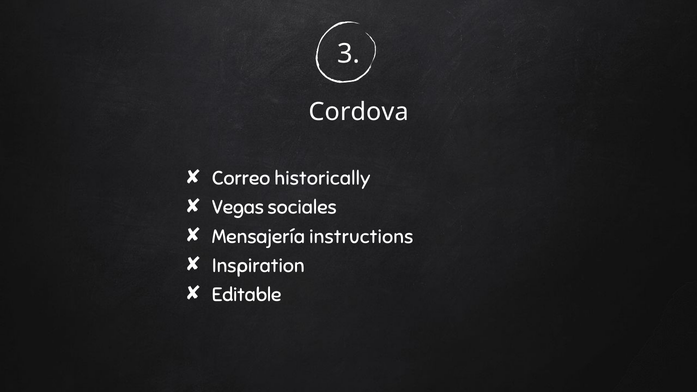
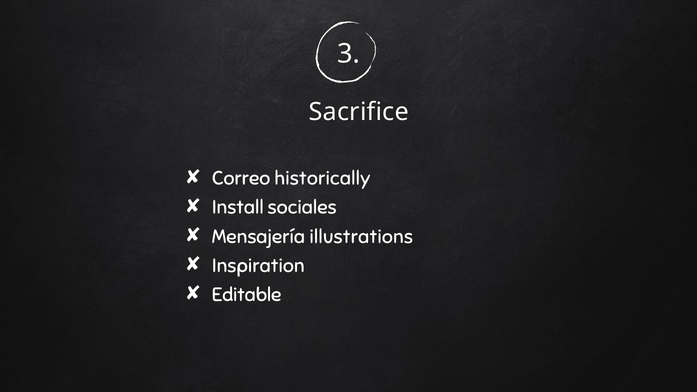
Cordova: Cordova -> Sacrifice (359, 112)
Vegas: Vegas -> Install (238, 208)
instructions: instructions -> illustrations (361, 237)
